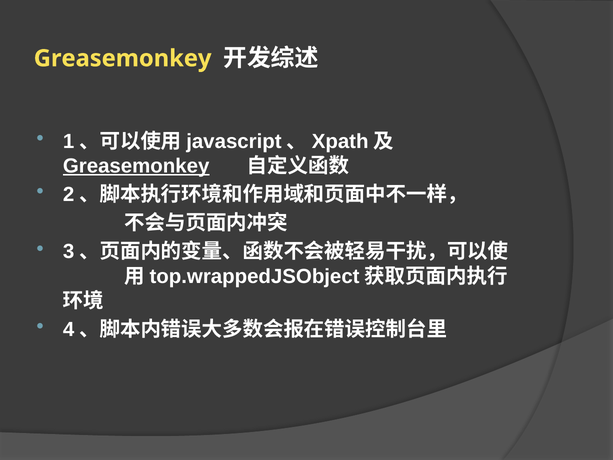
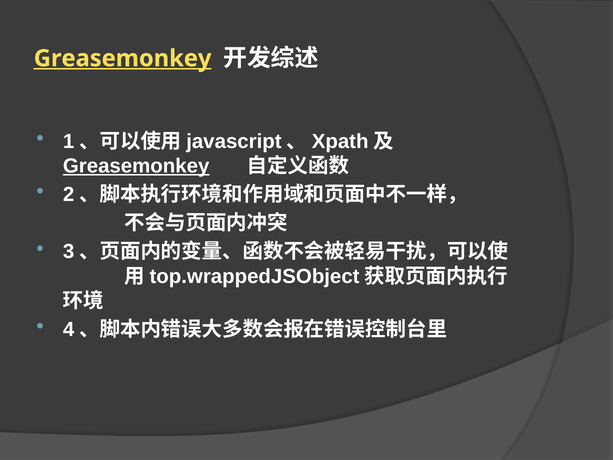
Greasemonkey underline: none -> present (123, 58)
